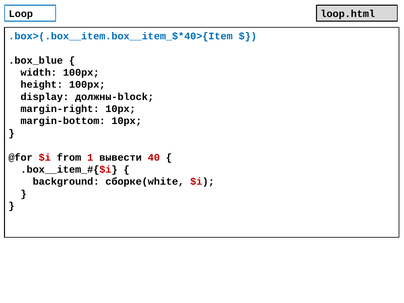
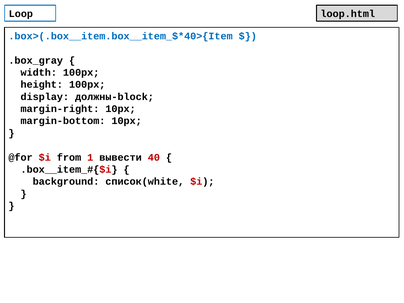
.box_blue: .box_blue -> .box_gray (36, 60)
сборке(white: сборке(white -> список(white (145, 182)
